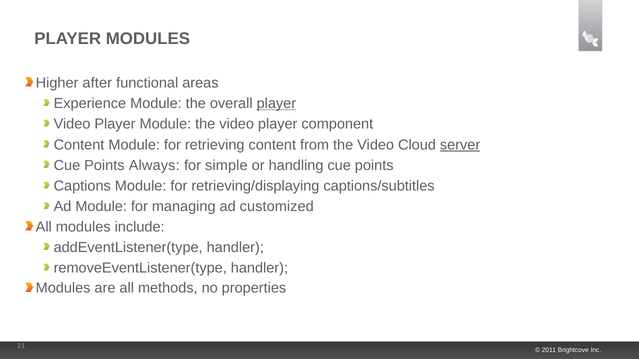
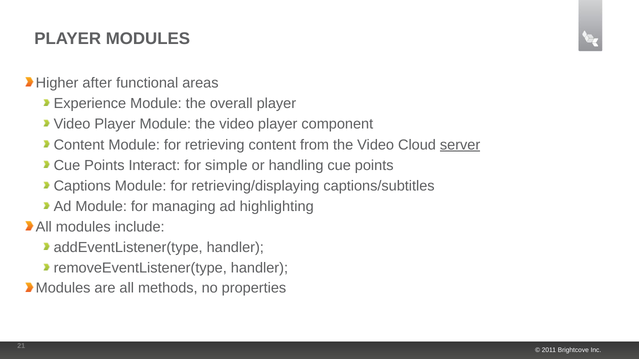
player underline: present -> none (276, 104)
Always: Always -> Interact (154, 166)
customized: customized -> highlighting (277, 207)
